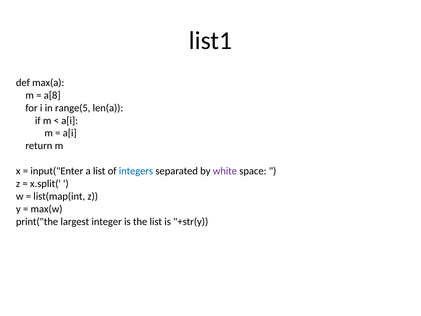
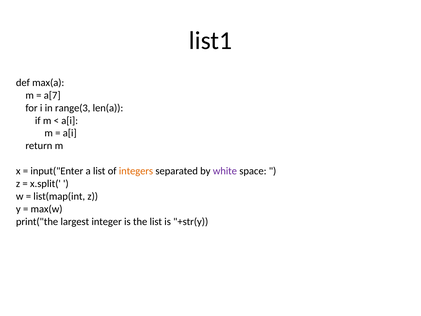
a[8: a[8 -> a[7 (52, 95)
range(5: range(5 -> range(3 (73, 108)
integers colour: blue -> orange (136, 171)
